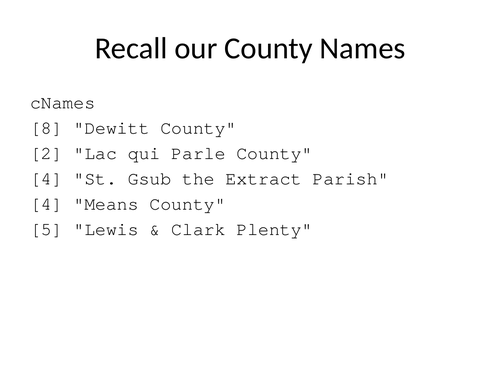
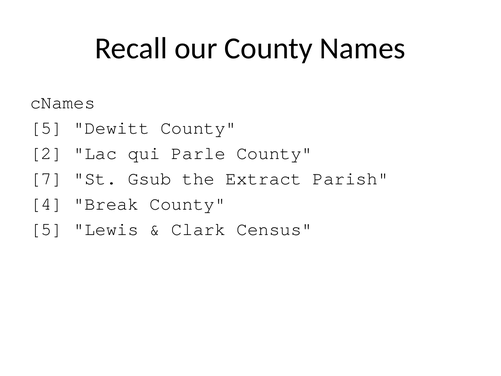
8: 8 -> 5 (46, 128)
4: 4 -> 7 (46, 178)
Means: Means -> Break (106, 204)
Plenty: Plenty -> Census (274, 229)
